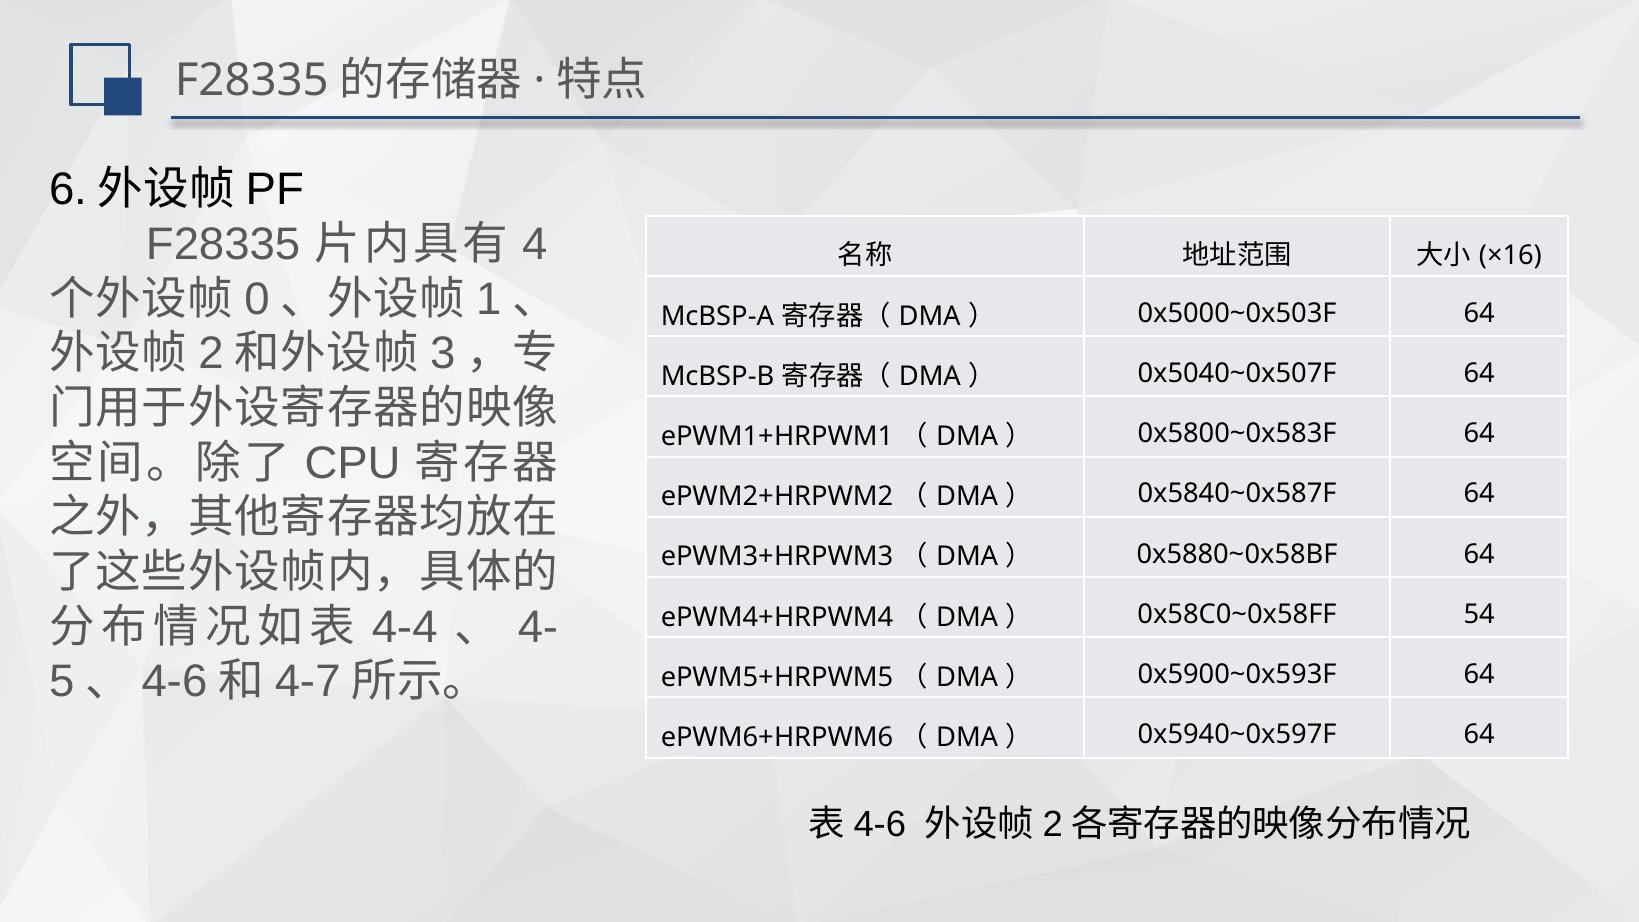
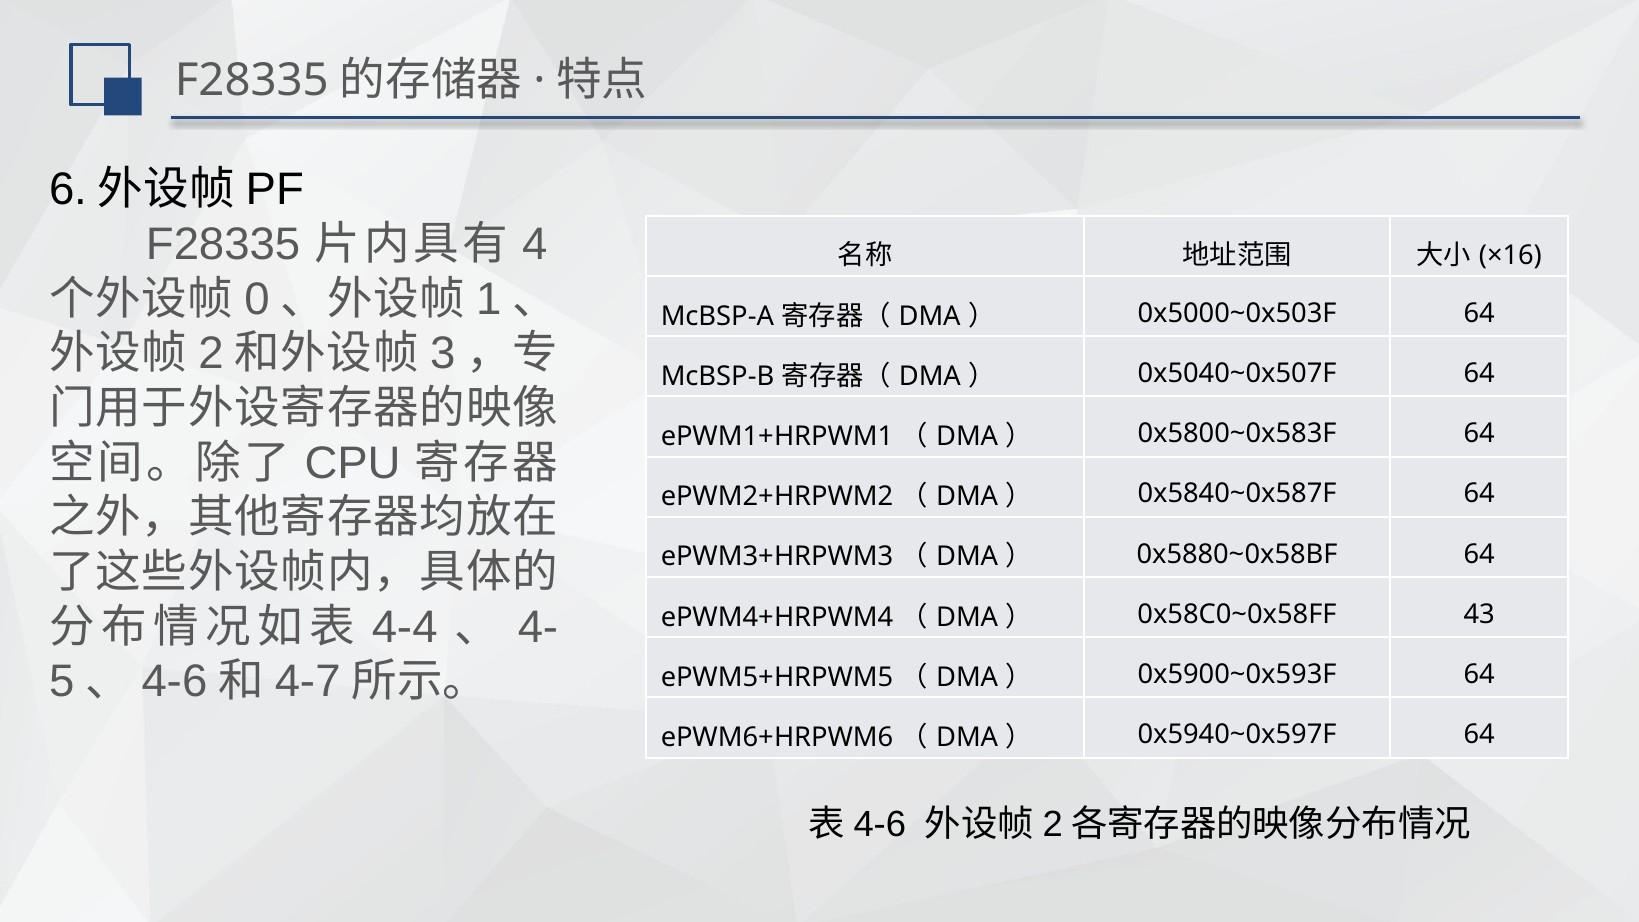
54: 54 -> 43 (1479, 614)
